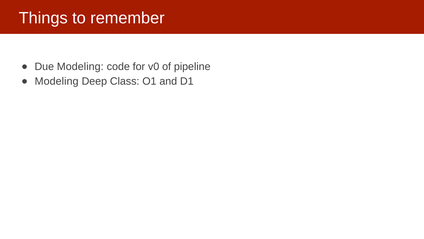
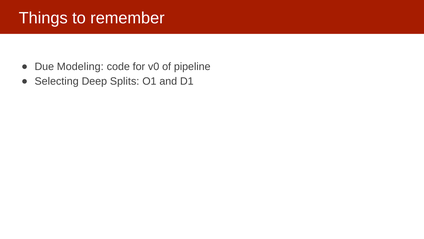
Modeling: Modeling -> Selecting (57, 81)
Class: Class -> Splits (125, 81)
